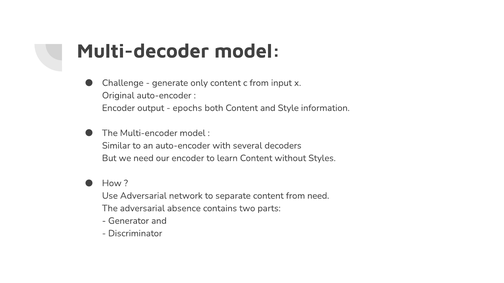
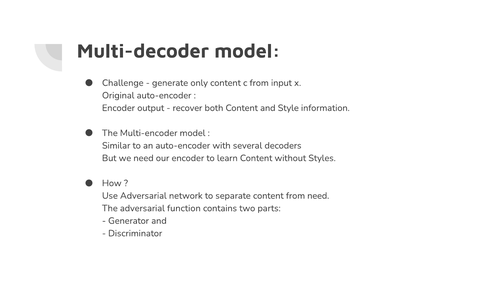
epochs: epochs -> recover (187, 108)
absence: absence -> function (184, 209)
